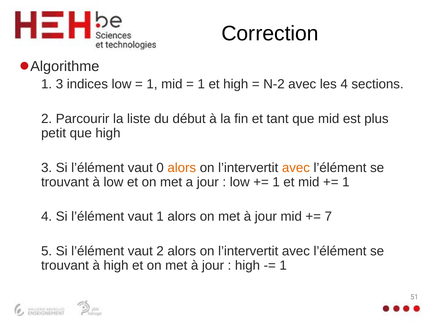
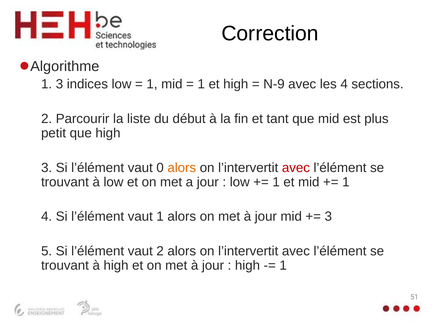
N-2: N-2 -> N-9 (274, 84)
avec colour: orange -> red (296, 168)
7: 7 -> 3 (328, 217)
